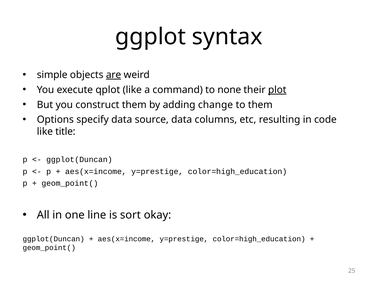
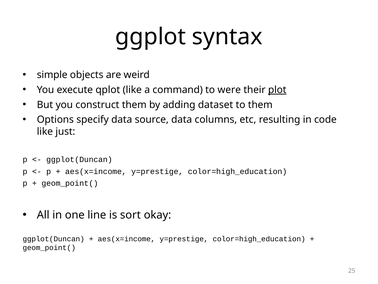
are underline: present -> none (114, 75)
none: none -> were (229, 90)
change: change -> dataset (216, 105)
title: title -> just (65, 131)
